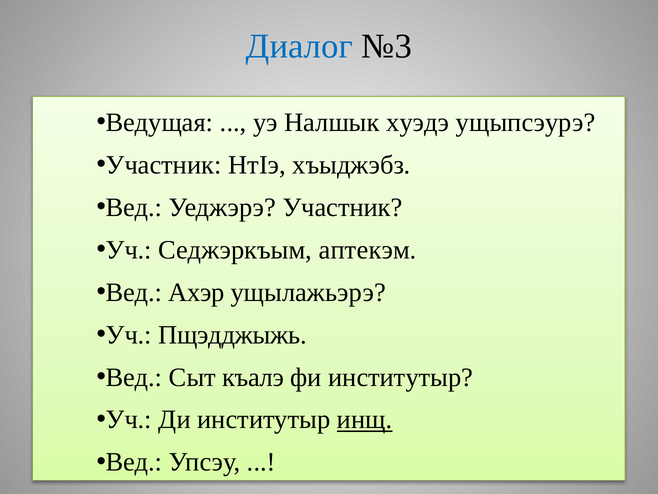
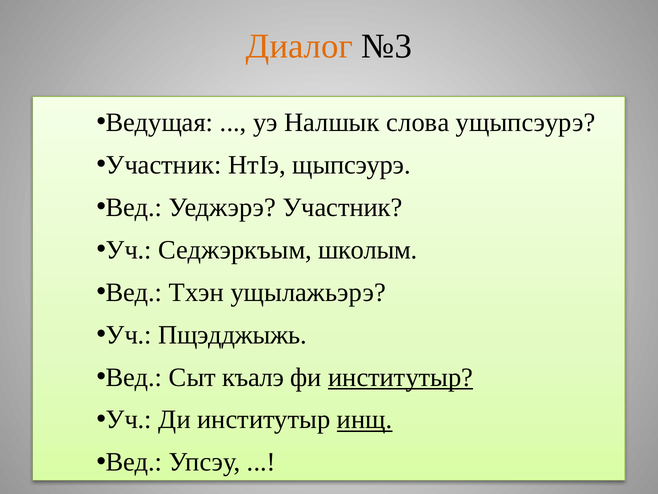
Диалог colour: blue -> orange (299, 46)
хуэдэ: хуэдэ -> слова (418, 122)
хъыджэбз: хъыджэбз -> щыпсэурэ (352, 165)
аптекэм: аптекэм -> школым (368, 250)
Ахэр: Ахэр -> Тхэн (196, 292)
институтыр underline: none -> present (401, 377)
